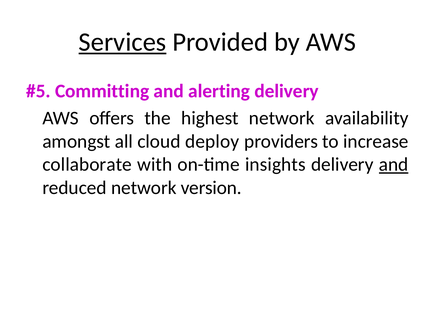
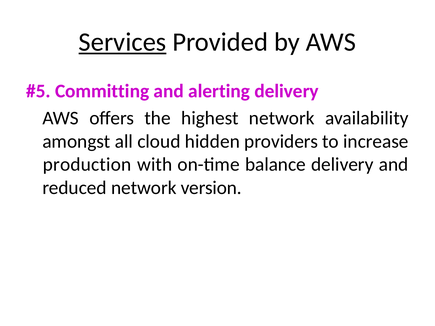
deploy: deploy -> hidden (212, 142)
collaborate: collaborate -> production (87, 165)
insights: insights -> balance (275, 165)
and underline: present -> none (394, 165)
